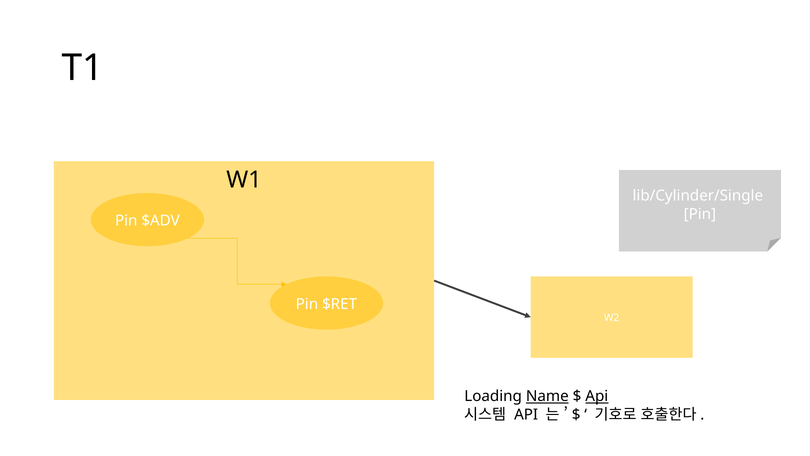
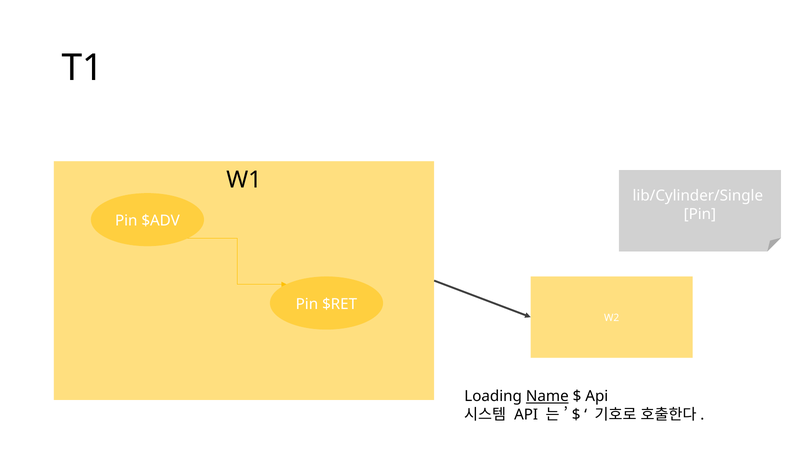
Api underline: present -> none (597, 396)
